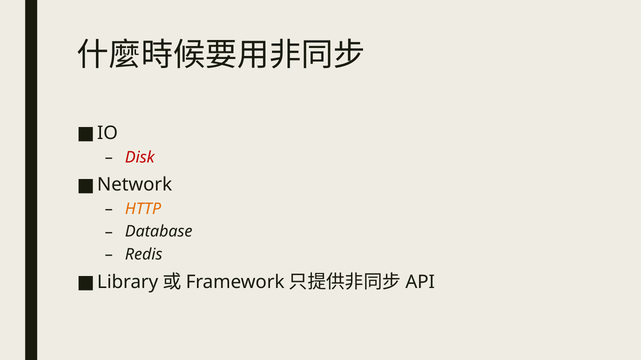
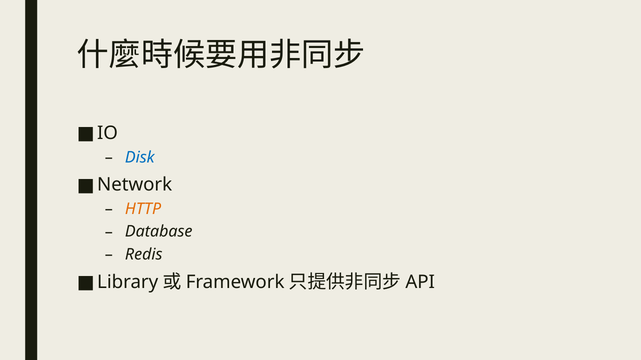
Disk colour: red -> blue (140, 157)
